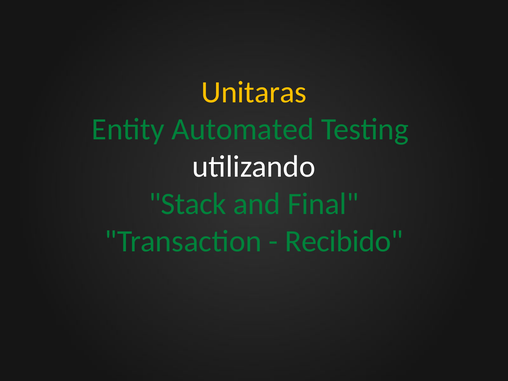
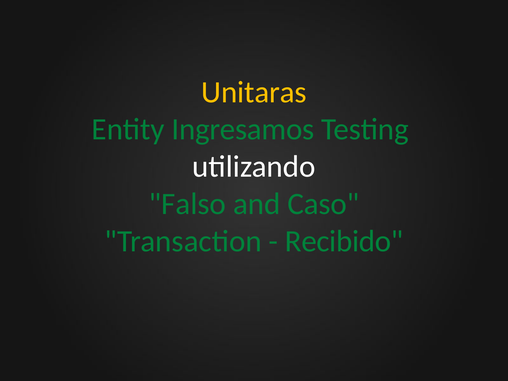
Automated: Automated -> Ingresamos (243, 129)
Stack: Stack -> Falso (187, 204)
Final: Final -> Caso (323, 204)
